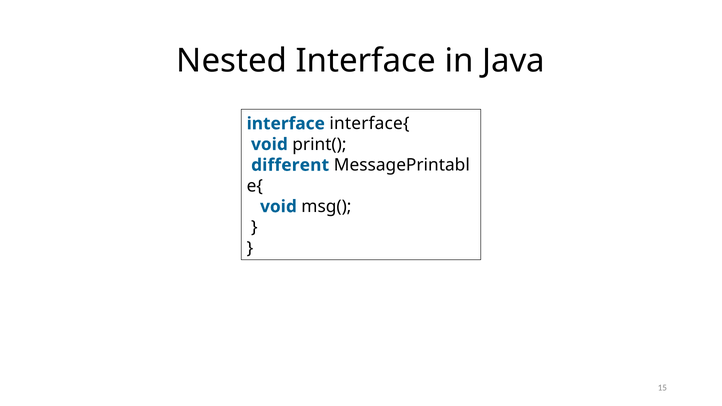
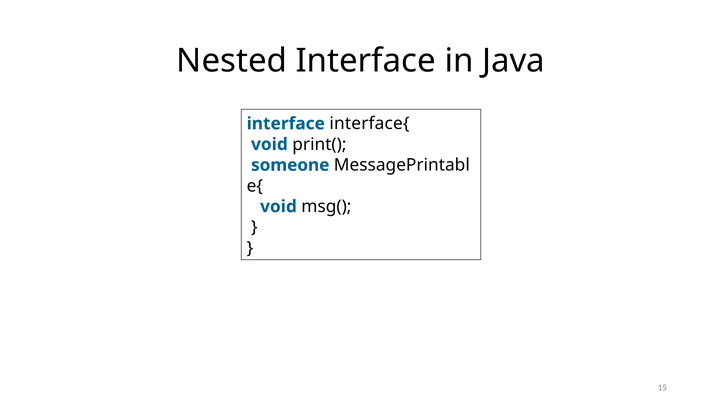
different: different -> someone (290, 165)
